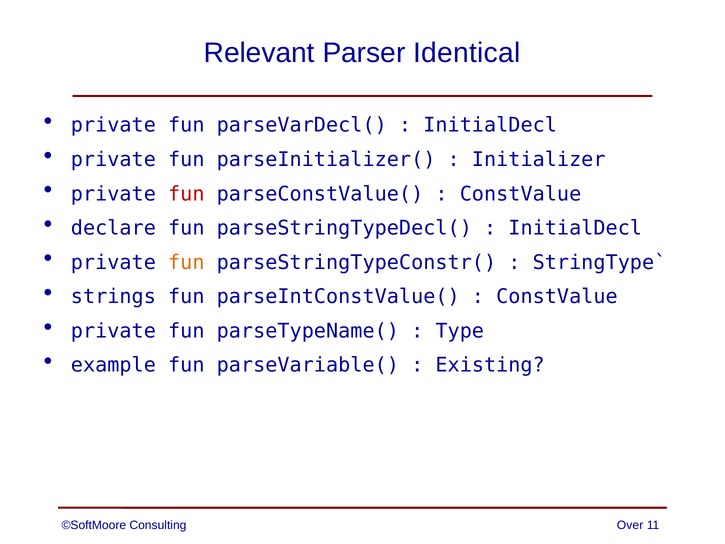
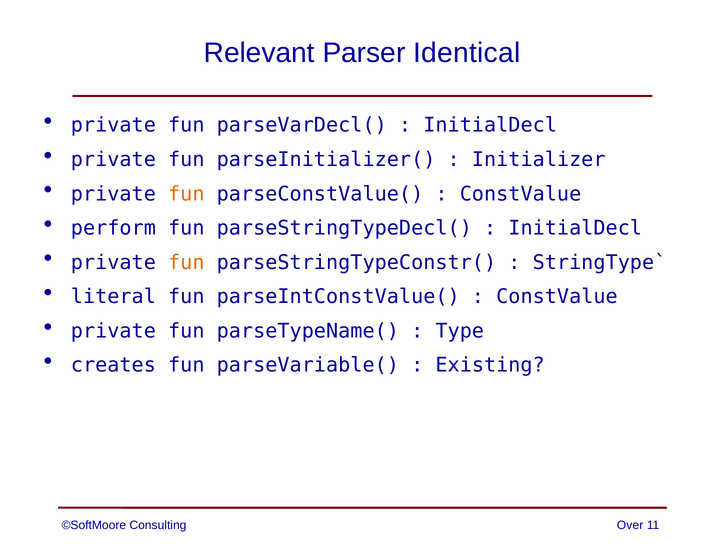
fun colour: red -> orange (186, 194)
declare: declare -> perform (113, 228)
strings: strings -> literal (113, 297)
example: example -> creates (113, 365)
